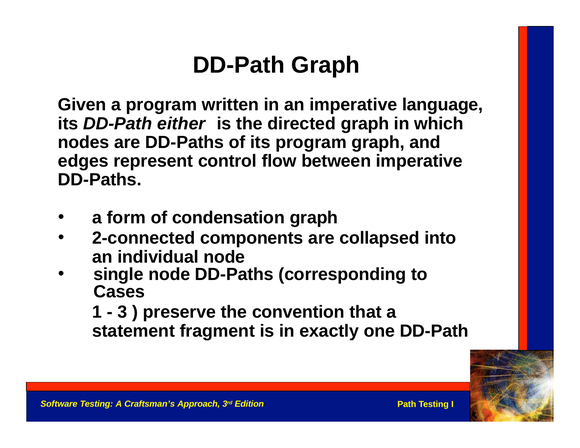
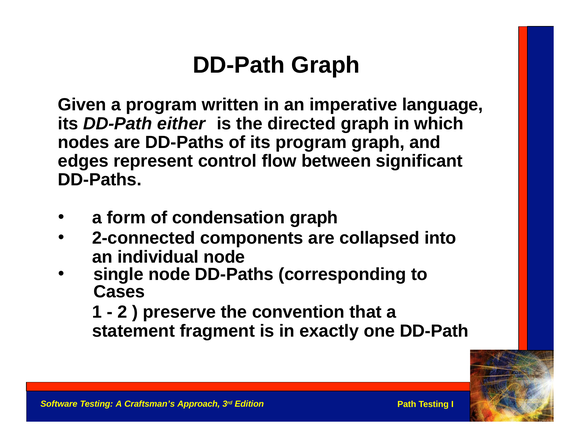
between imperative: imperative -> significant (419, 161)
3: 3 -> 2 (122, 312)
